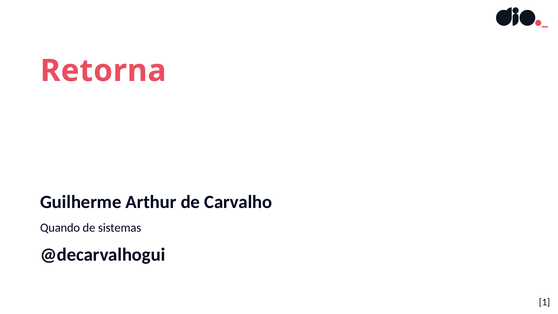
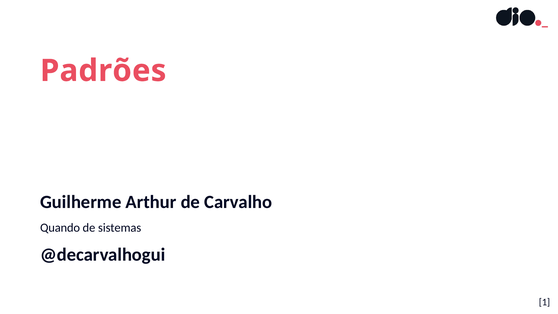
Retorna: Retorna -> Padrões (103, 71)
